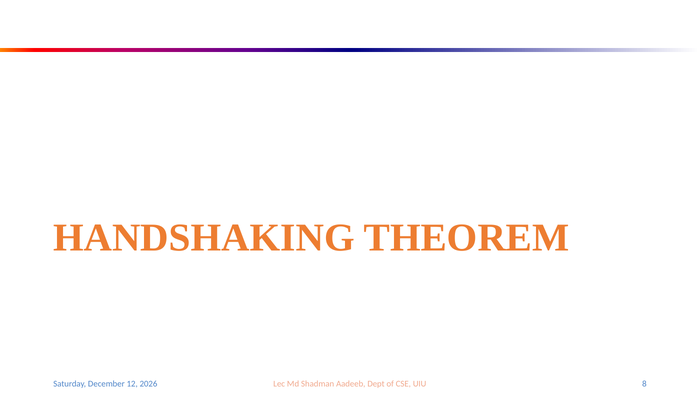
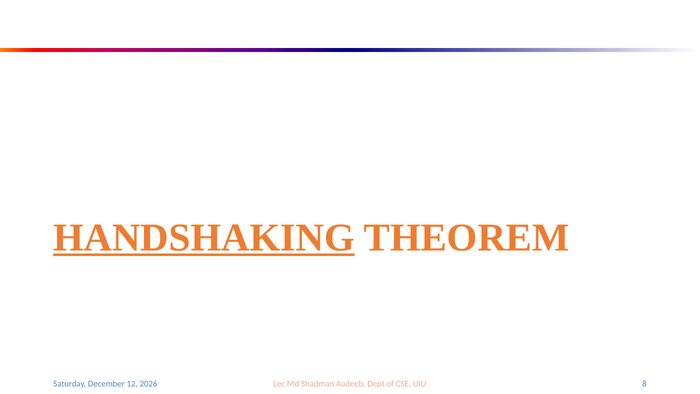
HANDSHAKING underline: none -> present (204, 238)
